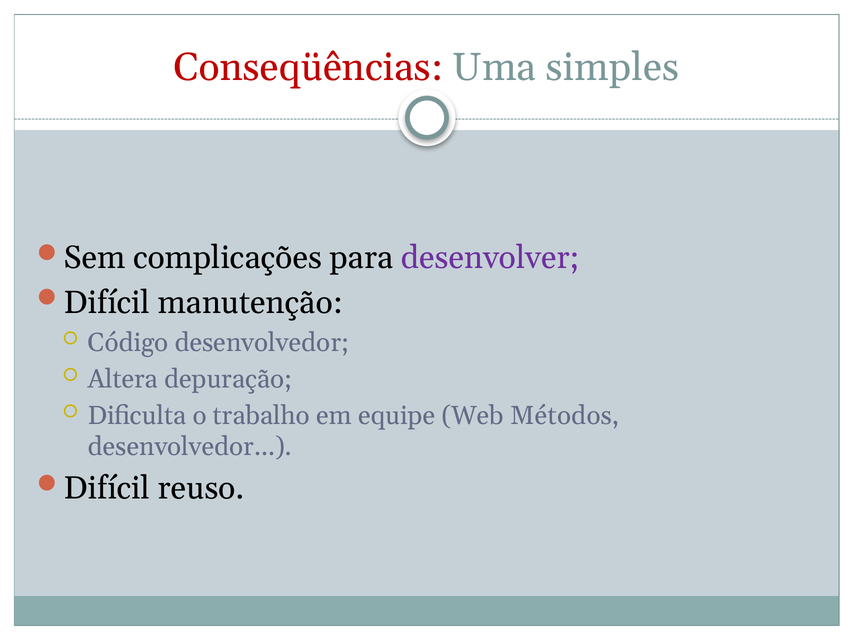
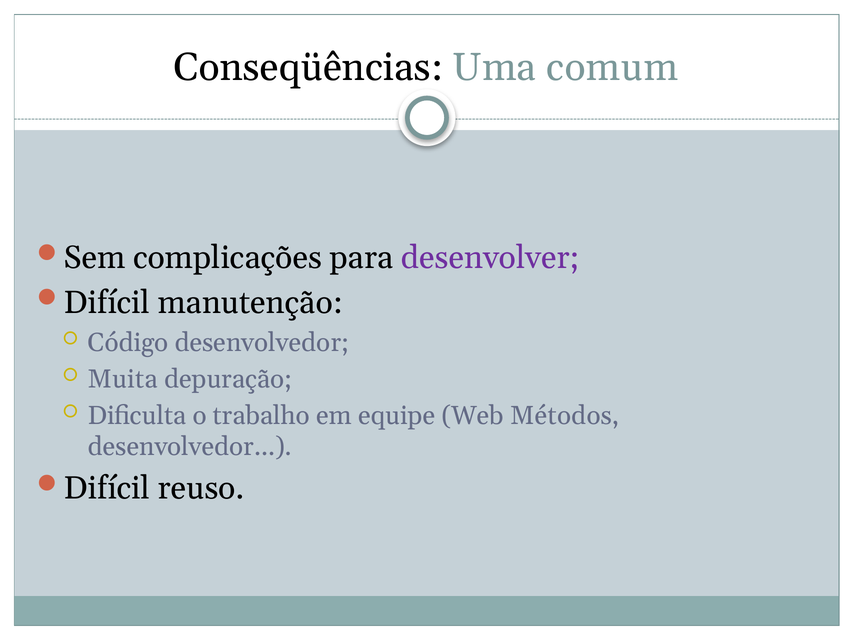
Conseqüências colour: red -> black (308, 67)
simples: simples -> comum (612, 67)
Altera: Altera -> Muita (123, 379)
